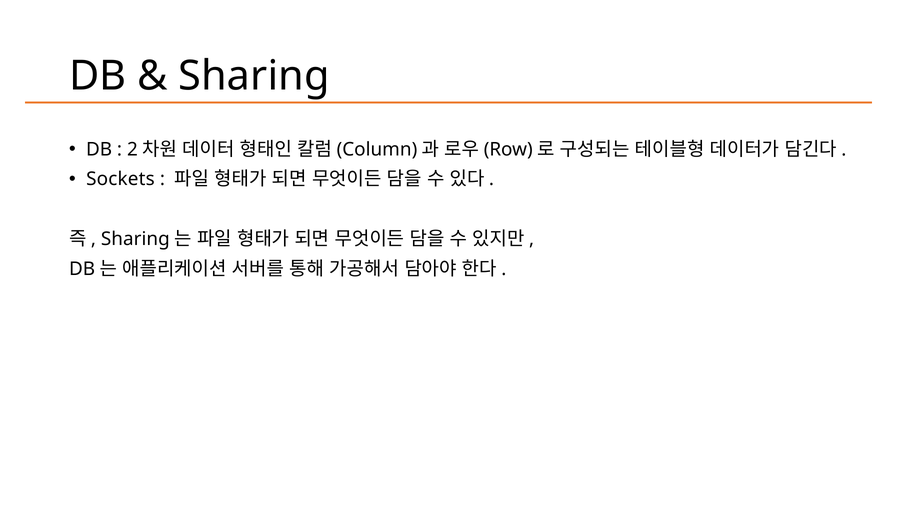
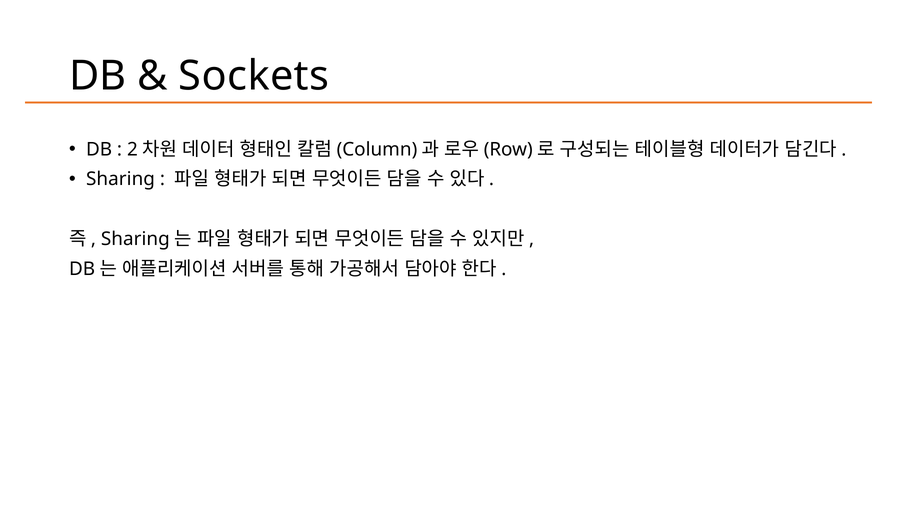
Sharing: Sharing -> Sockets (254, 76)
Sockets: Sockets -> Sharing (121, 179)
